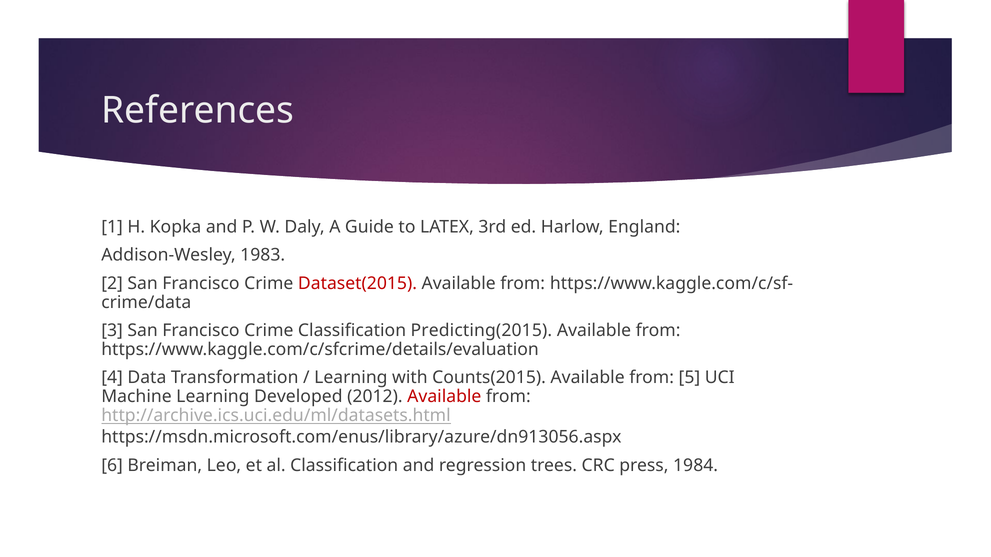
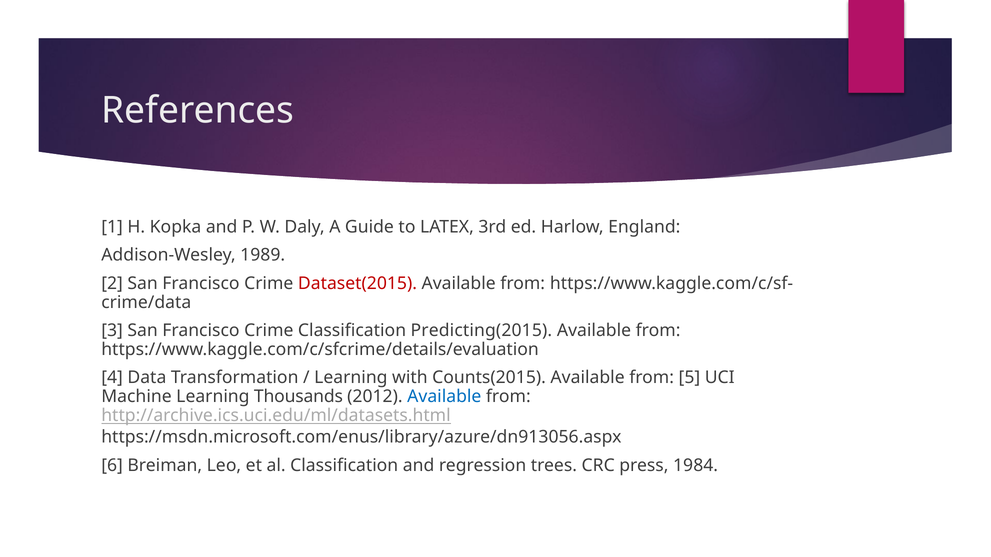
1983: 1983 -> 1989 (263, 255)
Developed: Developed -> Thousands (298, 397)
Available colour: red -> blue (444, 397)
